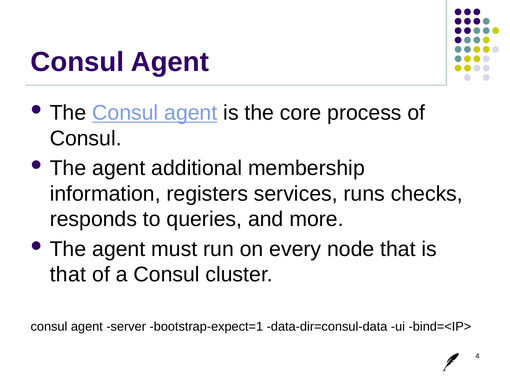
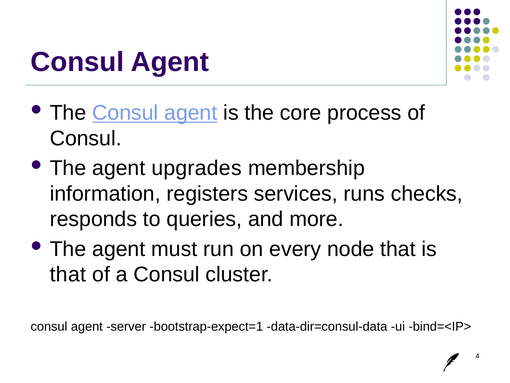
additional: additional -> upgrades (197, 168)
